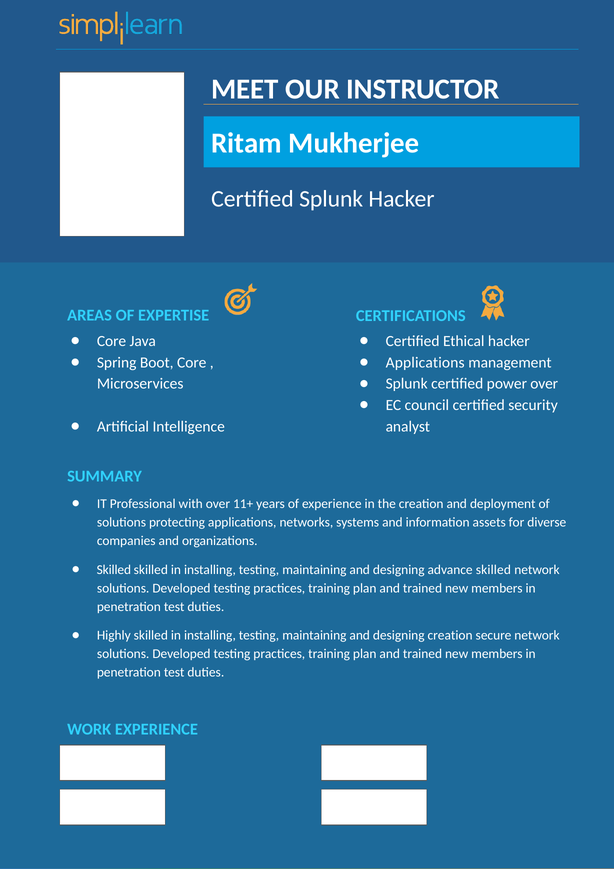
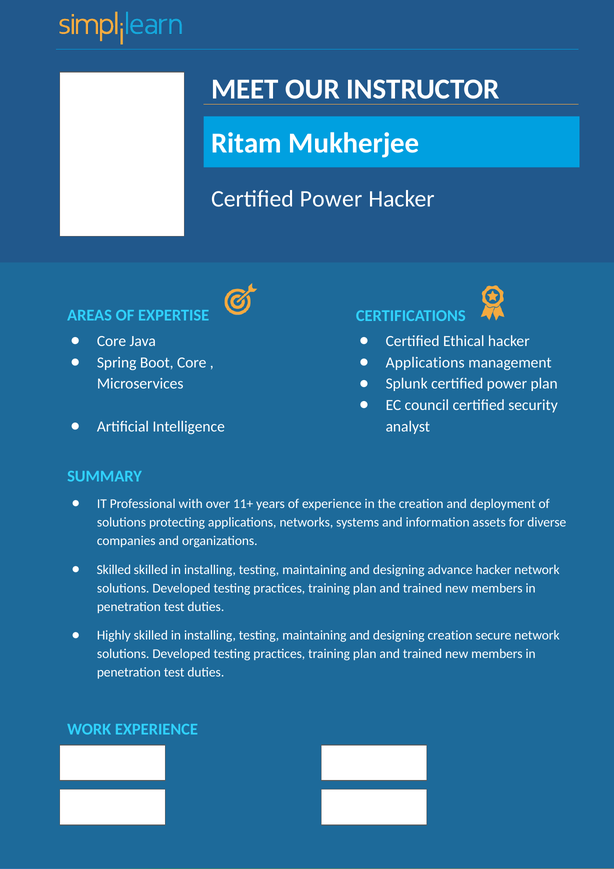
Splunk: Splunk -> Power (331, 199)
power over: over -> plan (544, 384)
advance skilled: skilled -> hacker (494, 569)
